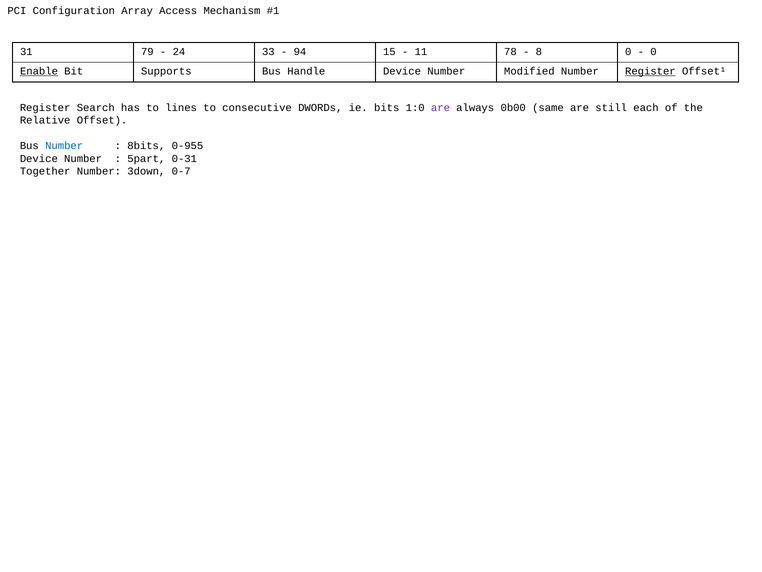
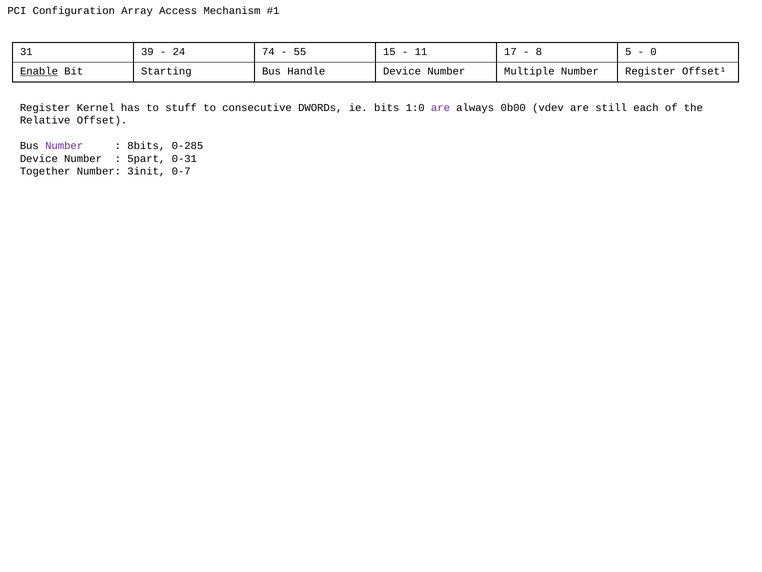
79: 79 -> 39 (147, 52)
33: 33 -> 74 (268, 52)
94: 94 -> 55 (300, 52)
78: 78 -> 17 (510, 52)
8 0: 0 -> 5 (628, 52)
Supports: Supports -> Starting (166, 71)
Modified: Modified -> Multiple (529, 71)
Register underline: present -> none (650, 71)
Search: Search -> Kernel (96, 108)
lines: lines -> stuff (181, 108)
same: same -> vdev (548, 108)
Number colour: blue -> purple (64, 146)
0-955: 0-955 -> 0-285 (187, 146)
3down: 3down -> 3init (146, 171)
